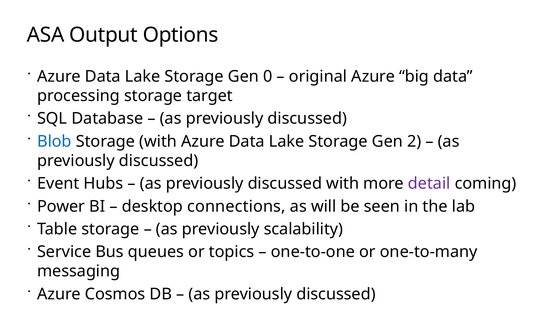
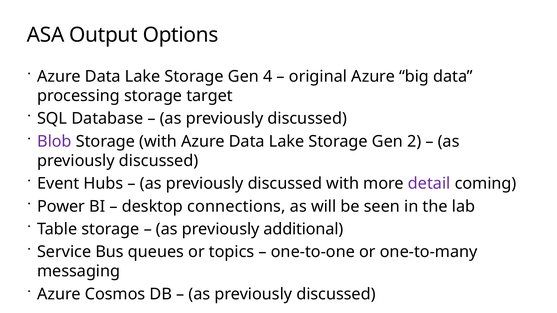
0: 0 -> 4 (268, 76)
Blob colour: blue -> purple (54, 141)
scalability: scalability -> additional (304, 229)
